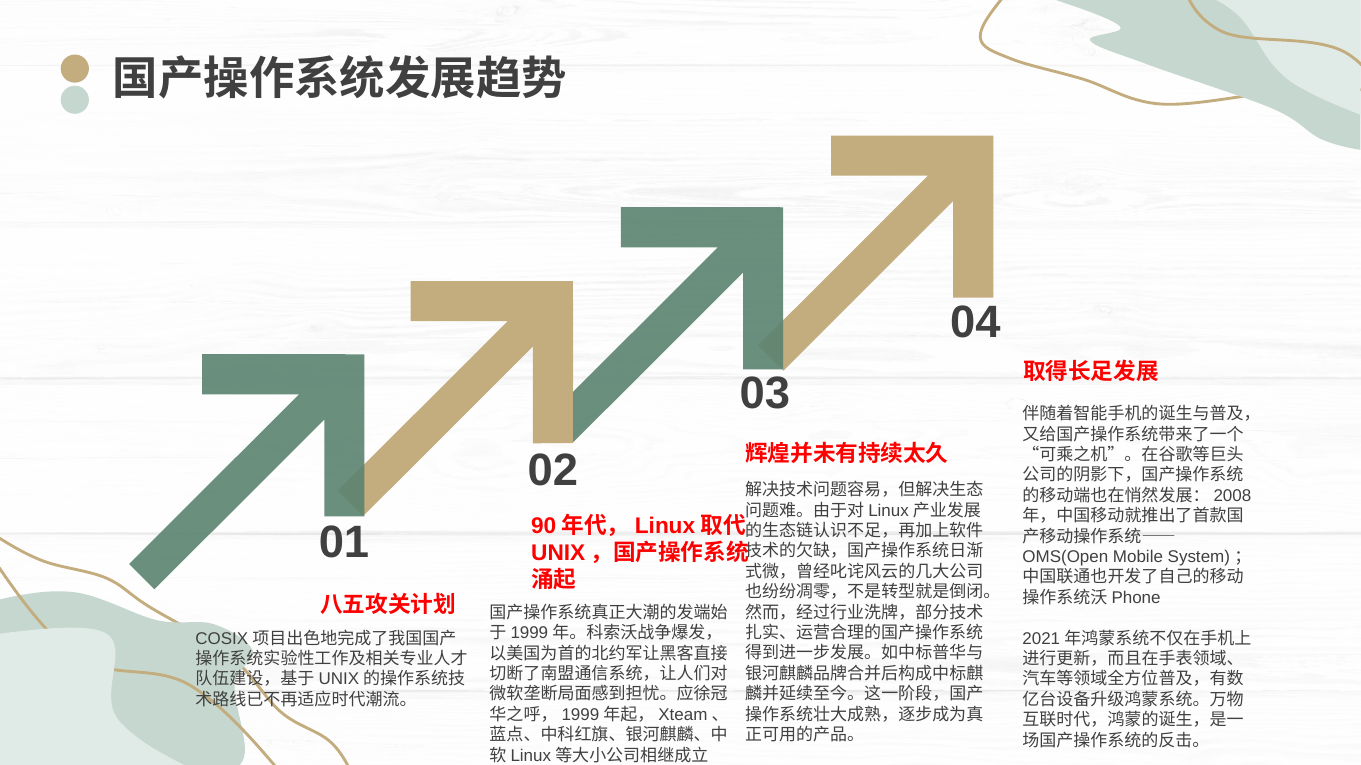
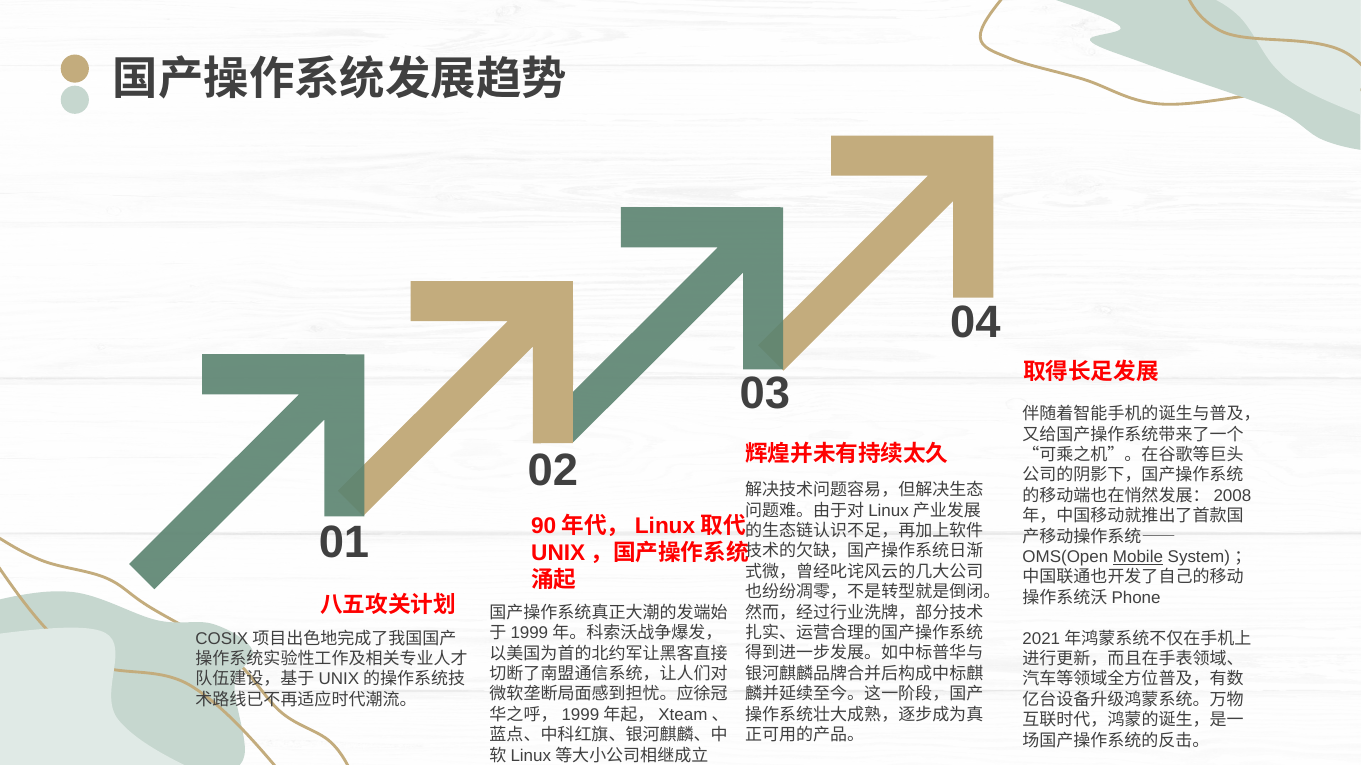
Mobile underline: none -> present (1138, 557)
